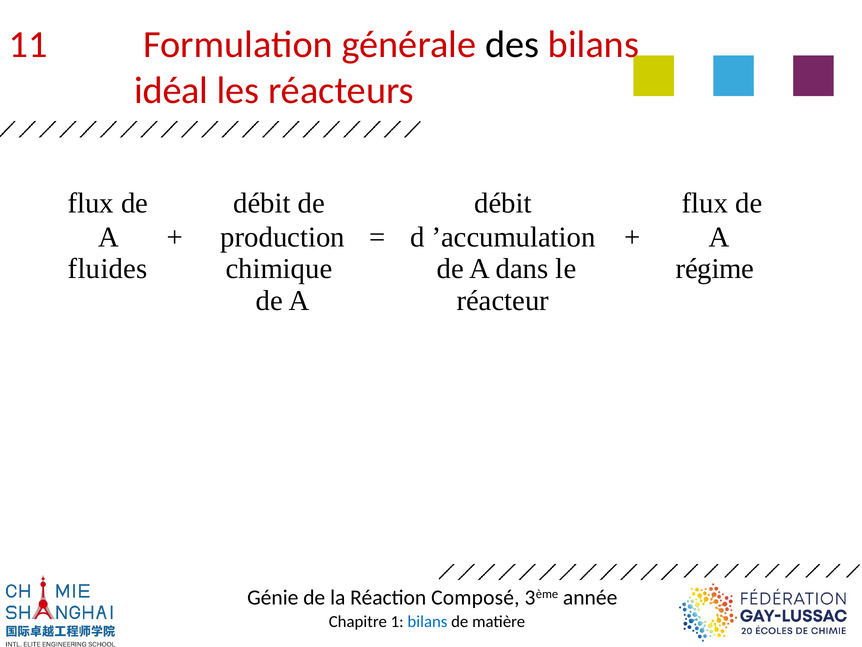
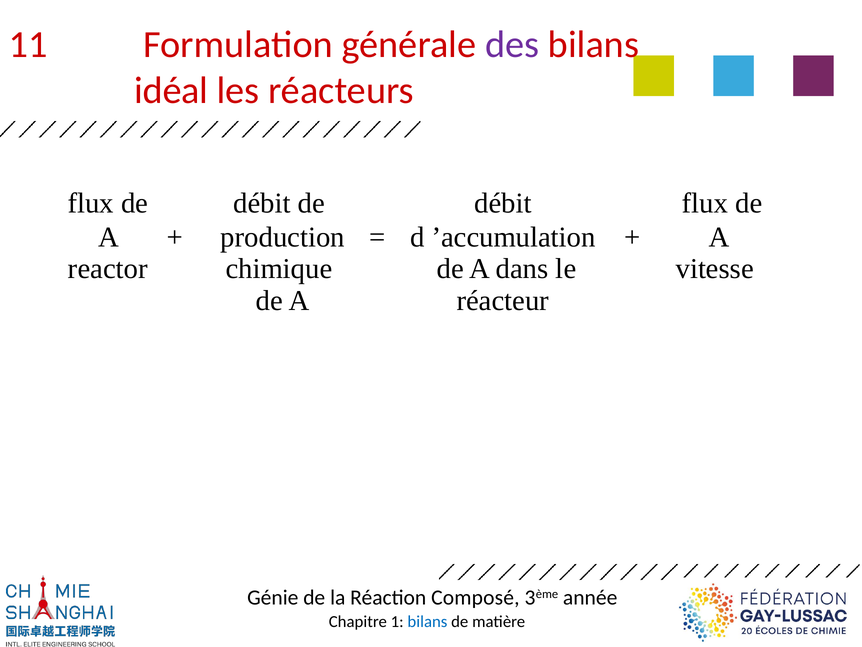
des colour: black -> purple (512, 45)
fluides: fluides -> reactor (108, 269)
régime: régime -> vitesse (715, 269)
